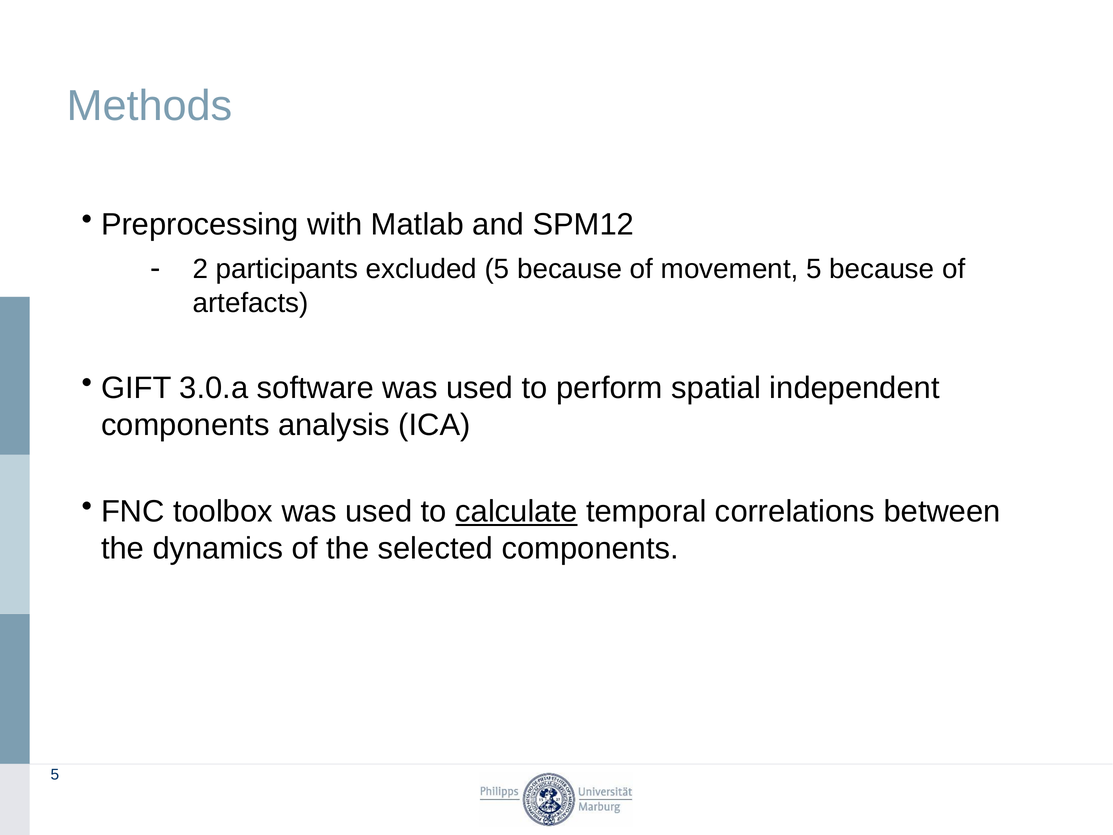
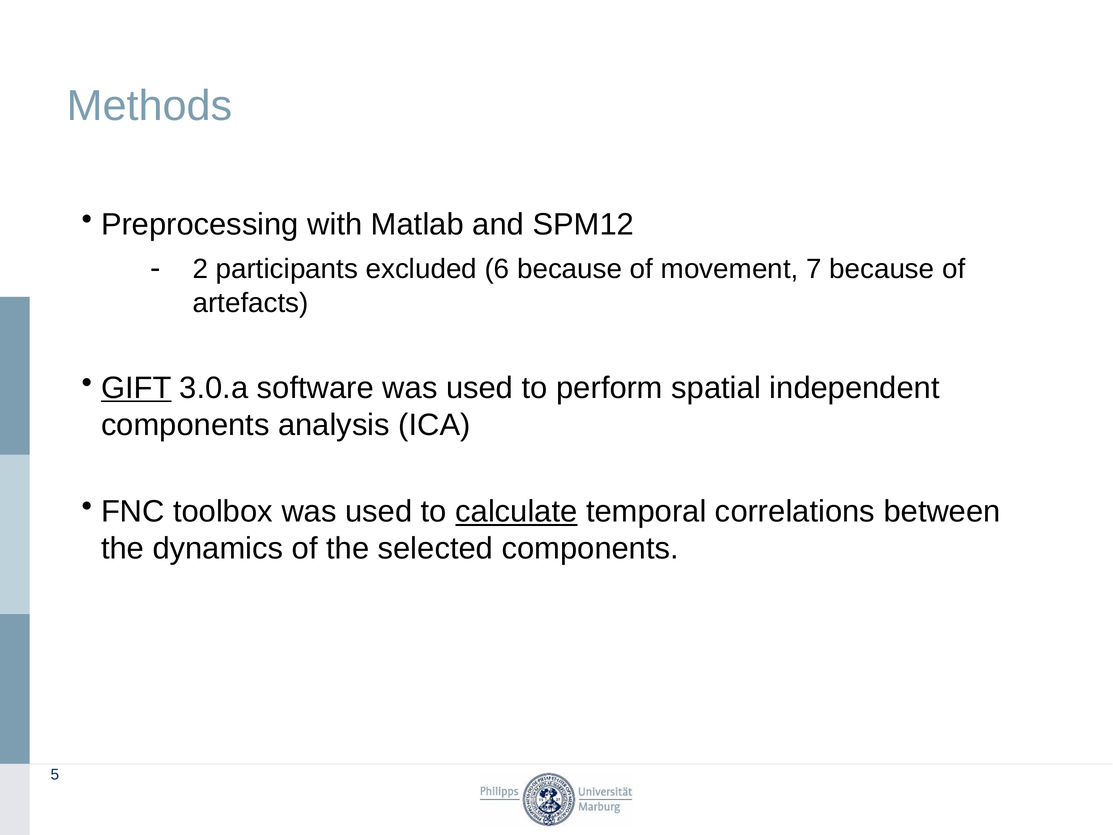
excluded 5: 5 -> 6 (497, 269)
movement 5: 5 -> 7 (814, 269)
GIFT underline: none -> present (136, 388)
